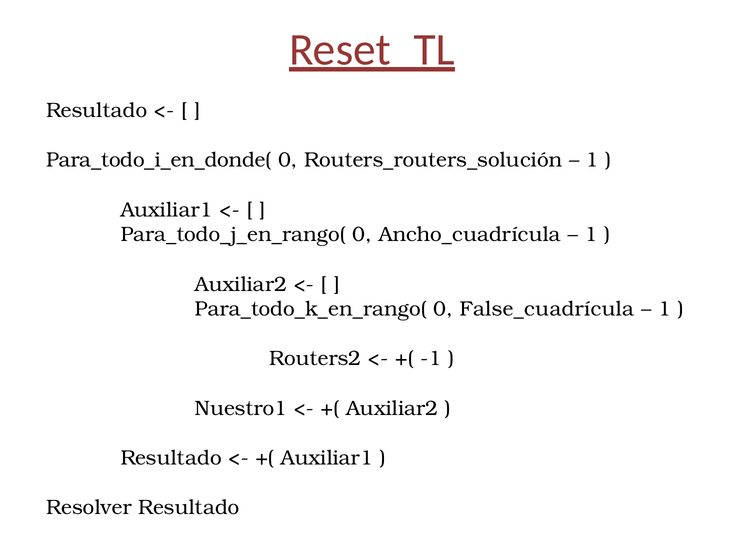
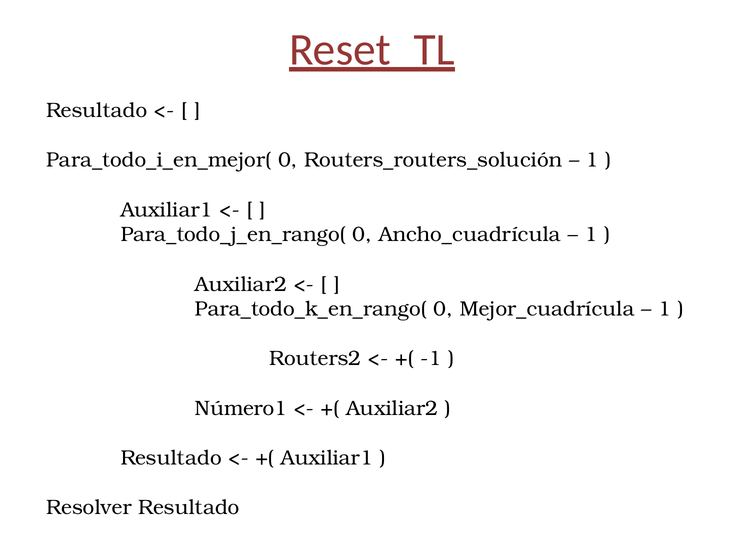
Para_todo_i_en_donde(: Para_todo_i_en_donde( -> Para_todo_i_en_mejor( (159, 160)
False_cuadrícula: False_cuadrícula -> Mejor_cuadrícula (547, 309)
Nuestro1: Nuestro1 -> Número1 (241, 408)
